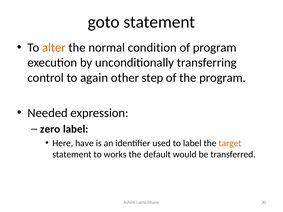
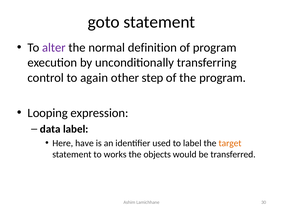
alter colour: orange -> purple (54, 48)
condition: condition -> definition (152, 48)
Needed: Needed -> Looping (48, 113)
zero: zero -> data (50, 129)
default: default -> objects (157, 155)
